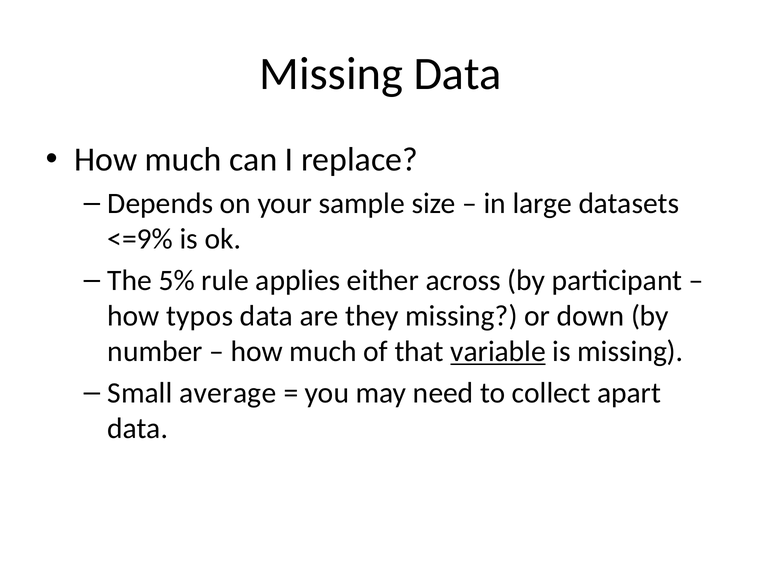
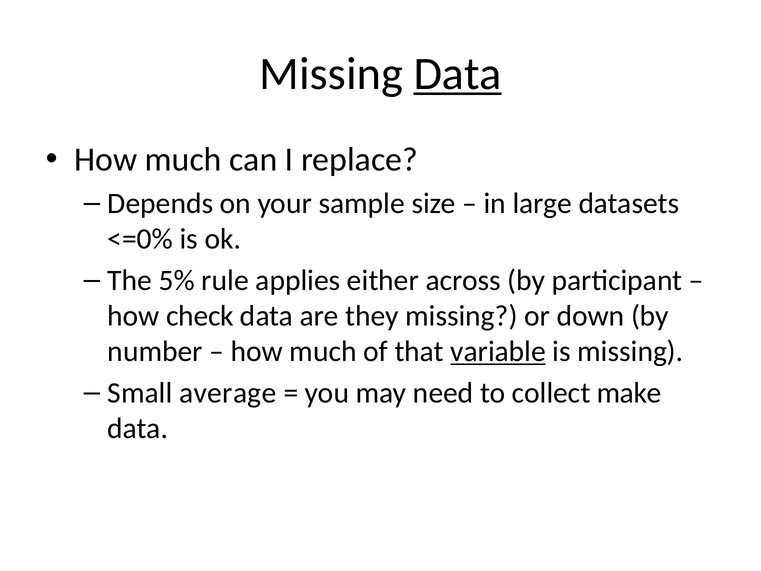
Data underline: none -> present (458, 74)
<=9%: <=9% -> <=0% (140, 239)
typos: typos -> check (200, 316)
apart: apart -> make (629, 393)
